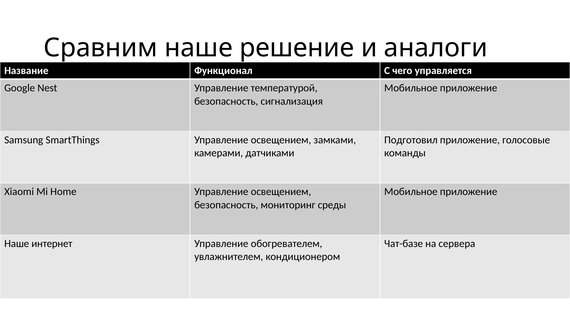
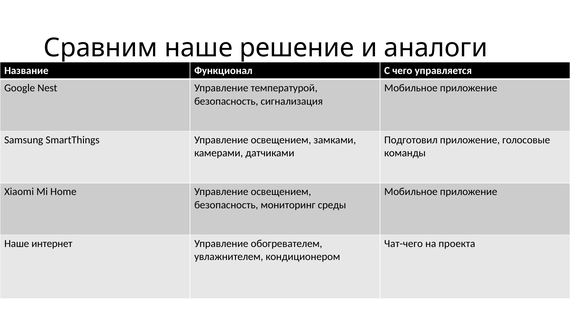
Чат-базе: Чат-базе -> Чат-чего (404, 243)
сервера: сервера -> проекта (457, 243)
